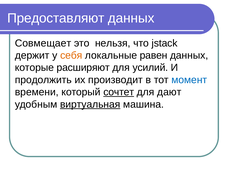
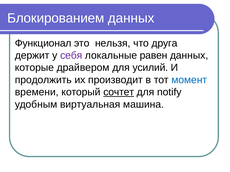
Предоставляют: Предоставляют -> Блокированием (56, 18)
Совмещает: Совмещает -> Функционал (43, 43)
jstack: jstack -> друга (165, 43)
себя colour: orange -> purple (71, 56)
расширяют: расширяют -> драйвером (83, 68)
дают: дают -> notify (169, 92)
виртуальная underline: present -> none (90, 105)
